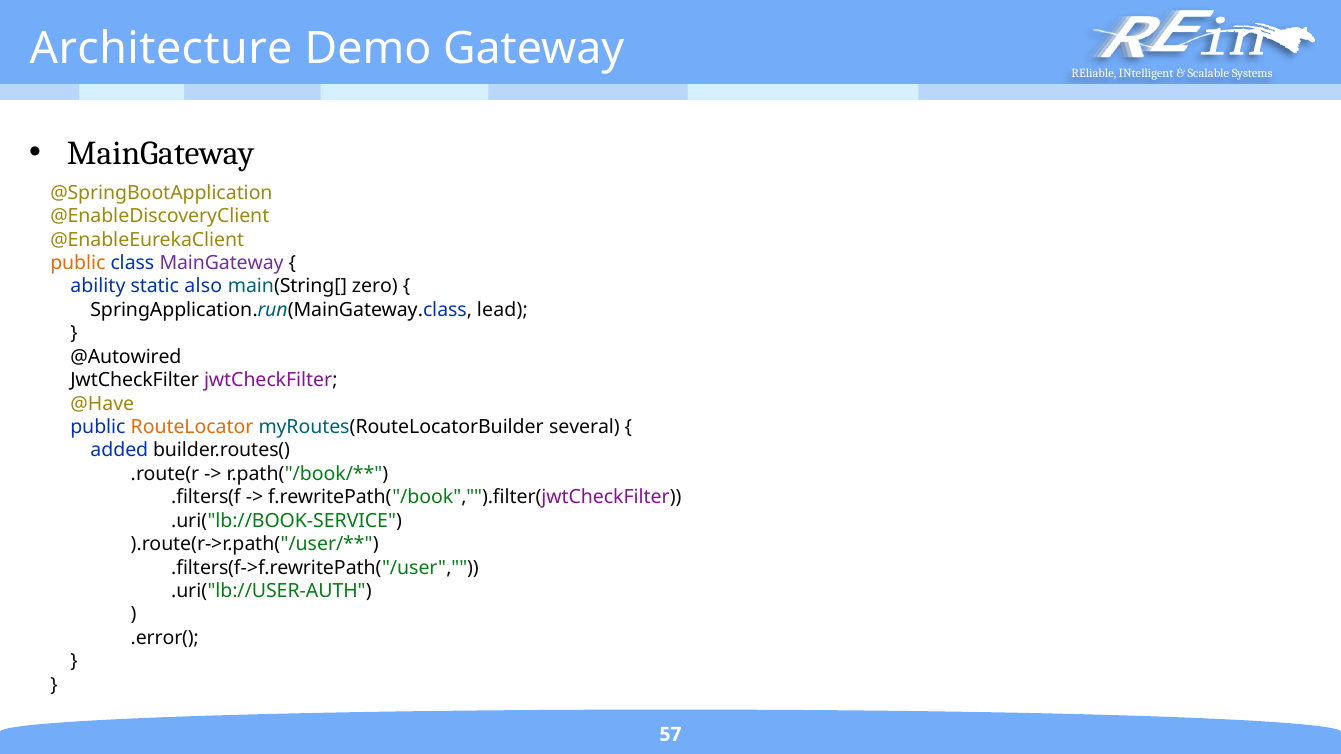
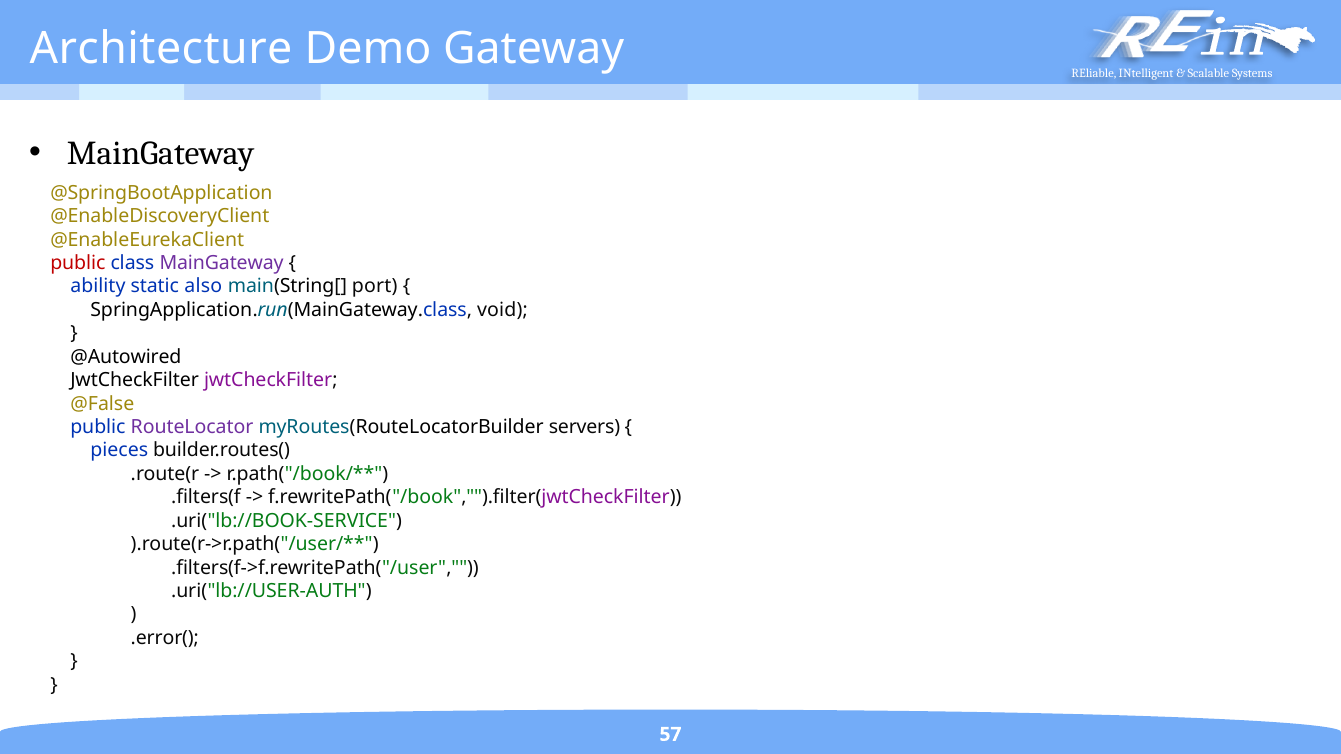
public colour: orange -> red (78, 263)
zero: zero -> port (375, 287)
lead: lead -> void (502, 310)
@Have: @Have -> @False (102, 404)
RouteLocator colour: orange -> purple (192, 427)
several: several -> servers (584, 427)
added: added -> pieces (119, 451)
